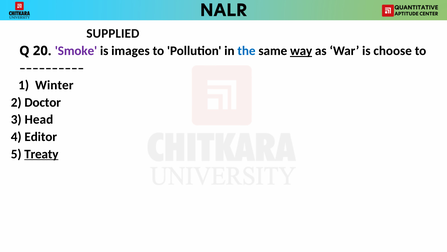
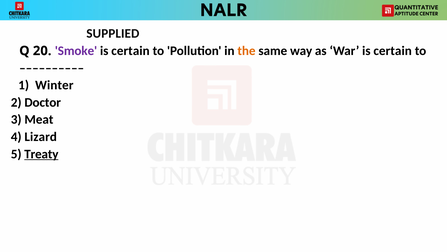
images: images -> certain (130, 51)
the colour: blue -> orange (246, 51)
way underline: present -> none (301, 51)
War is choose: choose -> certain (393, 51)
Head: Head -> Meat (39, 119)
Editor: Editor -> Lizard (41, 137)
